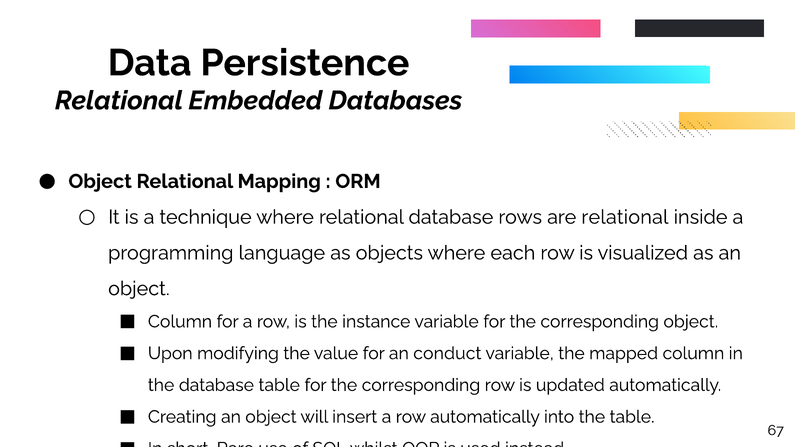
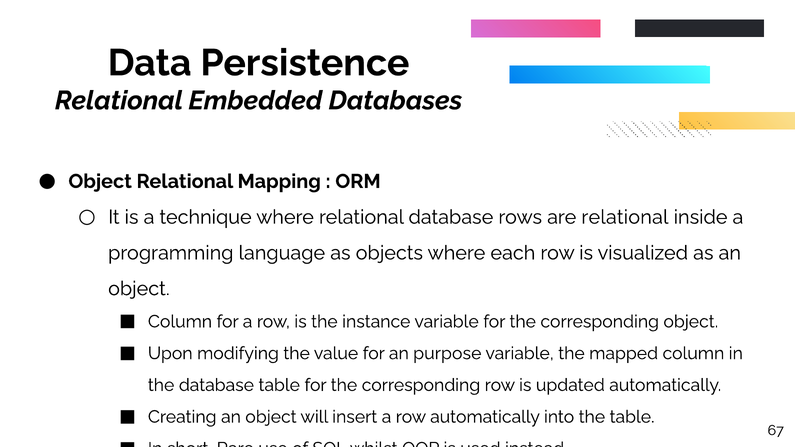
conduct: conduct -> purpose (447, 353)
